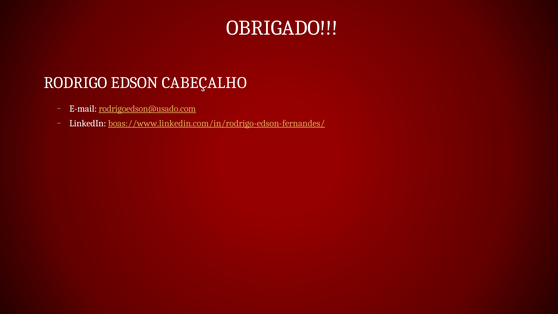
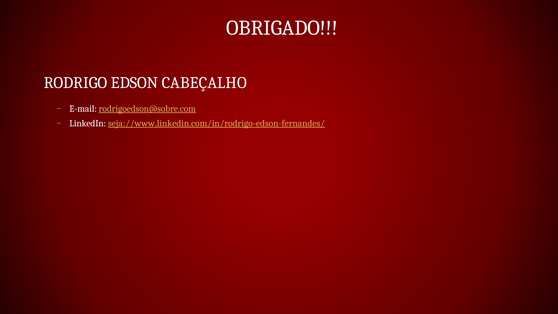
rodrigoedson@usado.com: rodrigoedson@usado.com -> rodrigoedson@sobre.com (147, 109)
boas://www.linkedin.com/in/rodrigo-edson-fernandes/: boas://www.linkedin.com/in/rodrigo-edson-fernandes/ -> seja://www.linkedin.com/in/rodrigo-edson-fernandes/ (216, 123)
